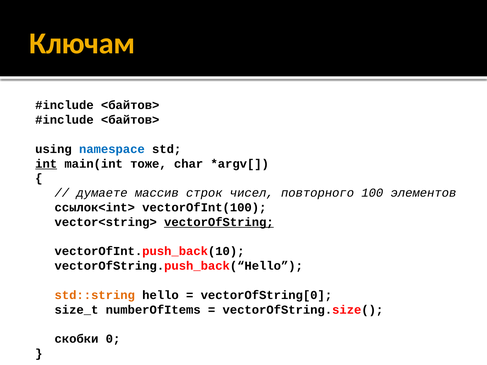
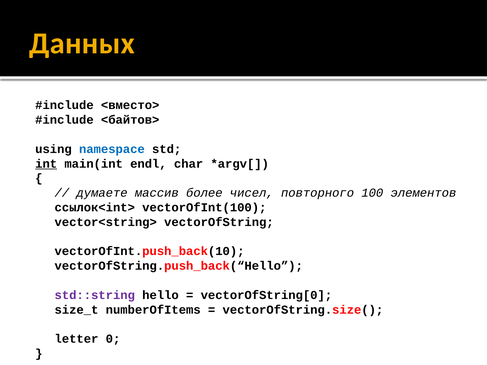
Ключам: Ключам -> Данных (82, 44)
<байтов>: <байтов> -> <вместо> (130, 105)
тоже: тоже -> endl (148, 164)
строк: строк -> более (204, 193)
vectorOfString underline: present -> none (219, 222)
std::string colour: orange -> purple (95, 295)
скобки: скобки -> letter (76, 339)
